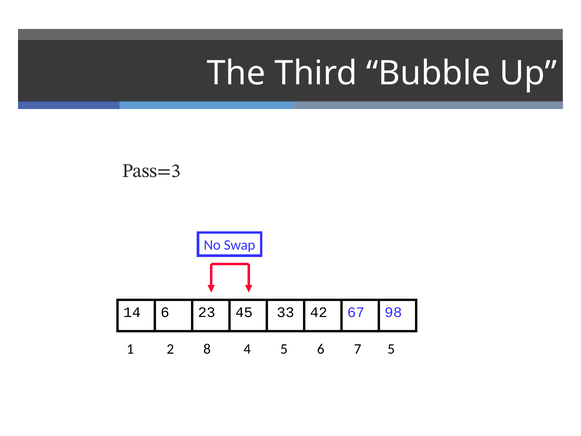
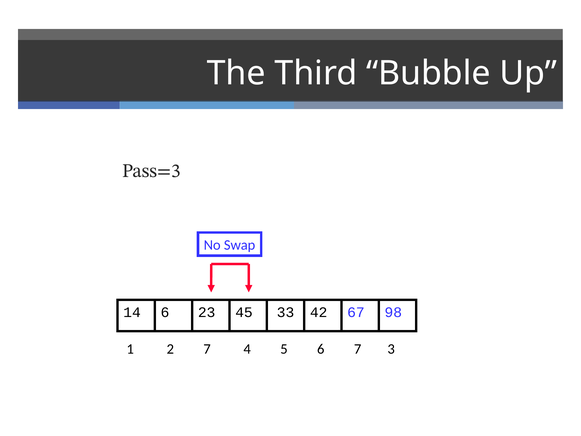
2 8: 8 -> 7 (207, 349)
7 5: 5 -> 3 (391, 349)
